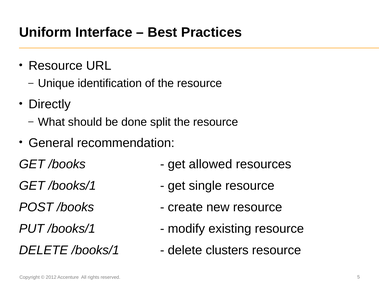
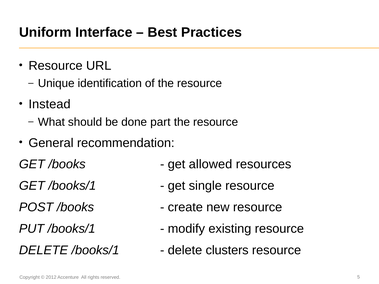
Directly: Directly -> Instead (50, 104)
split: split -> part (160, 122)
